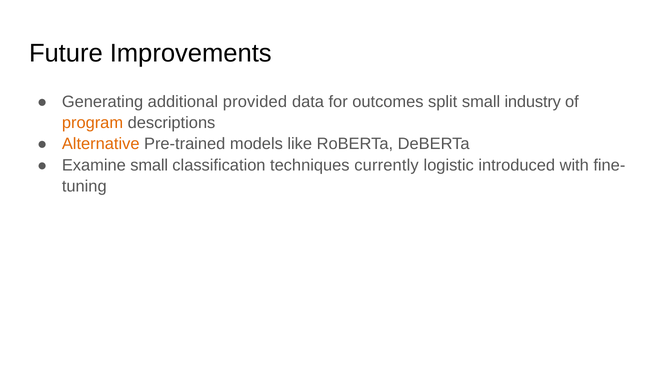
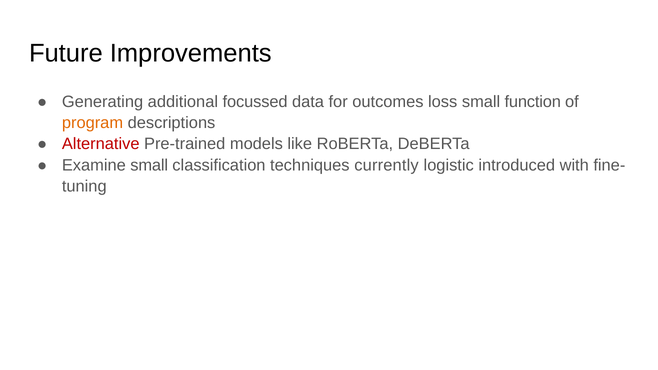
provided: provided -> focussed (255, 102)
split: split -> loss (443, 102)
industry: industry -> function (533, 102)
Alternative colour: orange -> red (101, 144)
